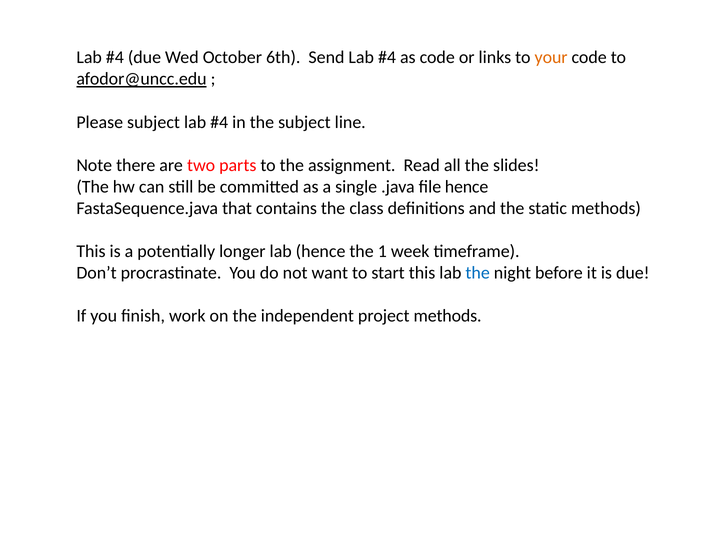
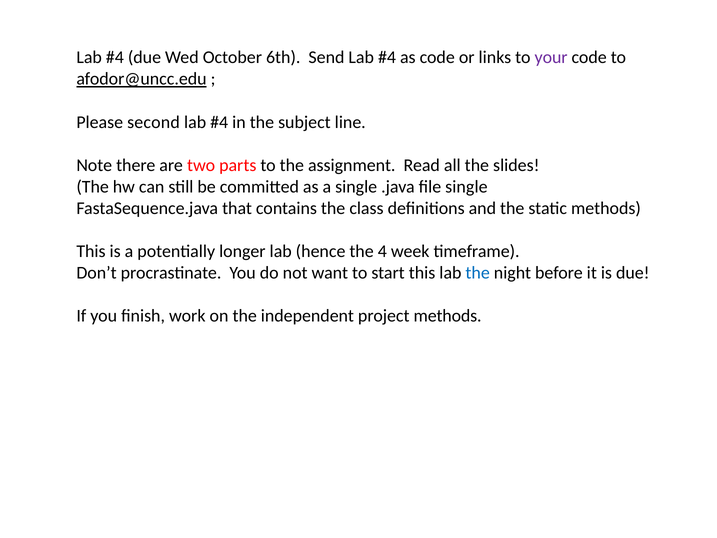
your colour: orange -> purple (551, 57)
Please subject: subject -> second (153, 122)
file hence: hence -> single (466, 187)
1: 1 -> 4 (382, 251)
